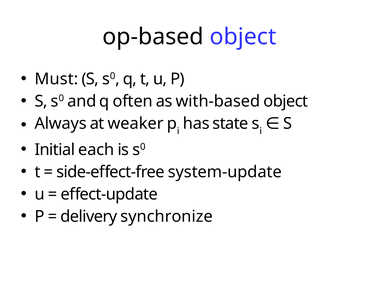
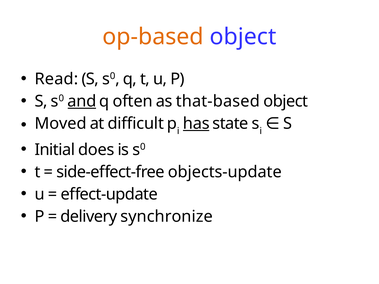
op-based colour: black -> orange (153, 37)
Must: Must -> Read (56, 79)
and underline: none -> present (82, 101)
with-based: with-based -> that-based (218, 101)
Always: Always -> Moved (61, 124)
weaker: weaker -> difficult (136, 124)
has underline: none -> present (196, 124)
each: each -> does (96, 150)
system-update: system-update -> objects-update (225, 172)
